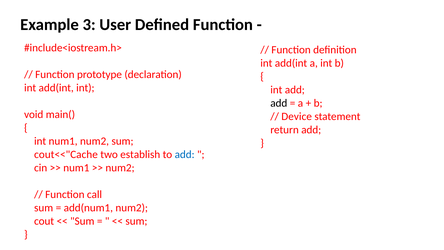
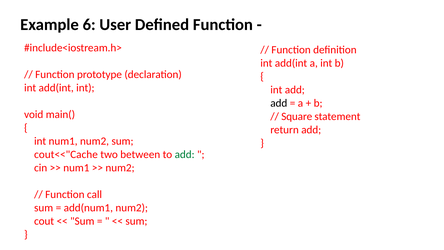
3: 3 -> 6 (89, 25)
Device: Device -> Square (297, 116)
establish: establish -> between (140, 154)
add colour: blue -> green (185, 154)
